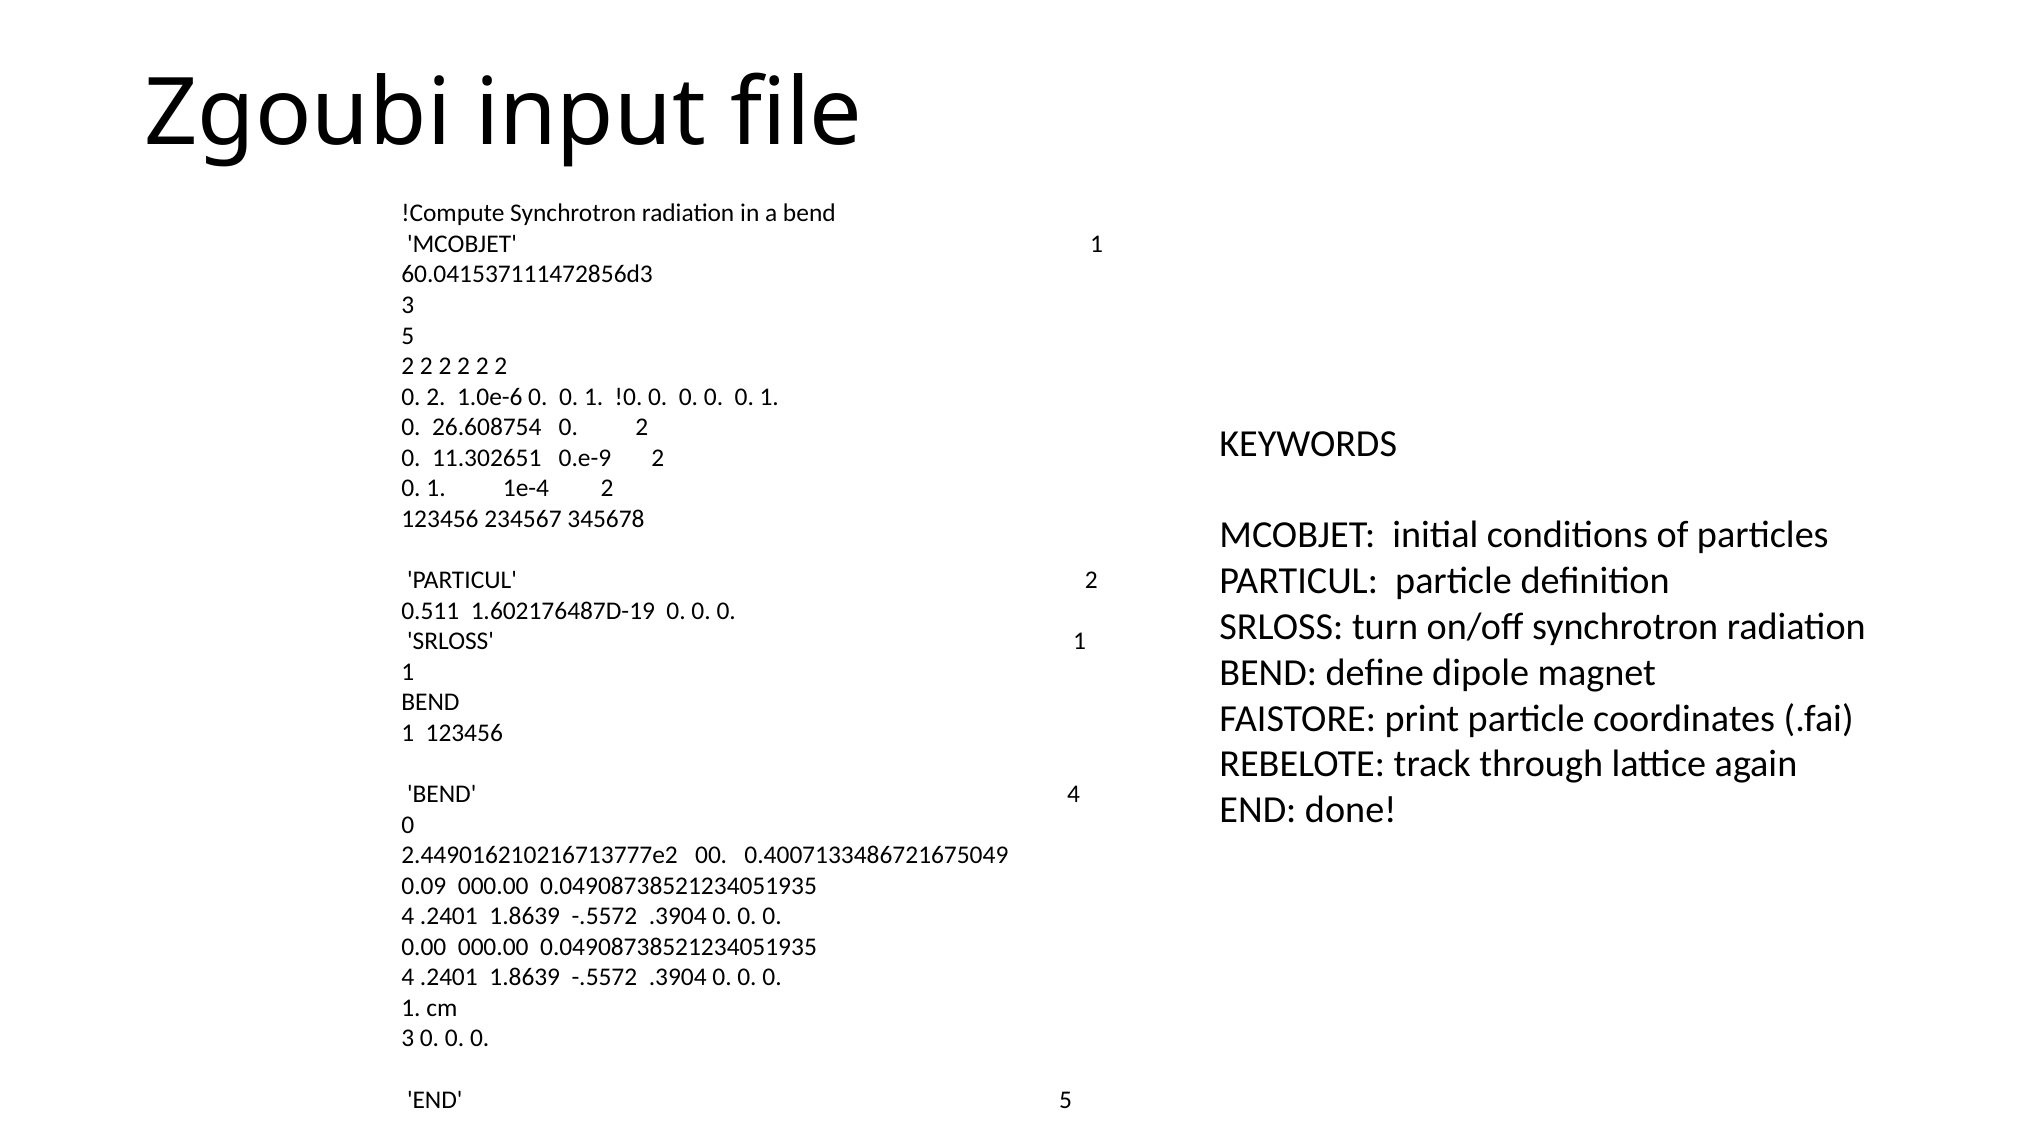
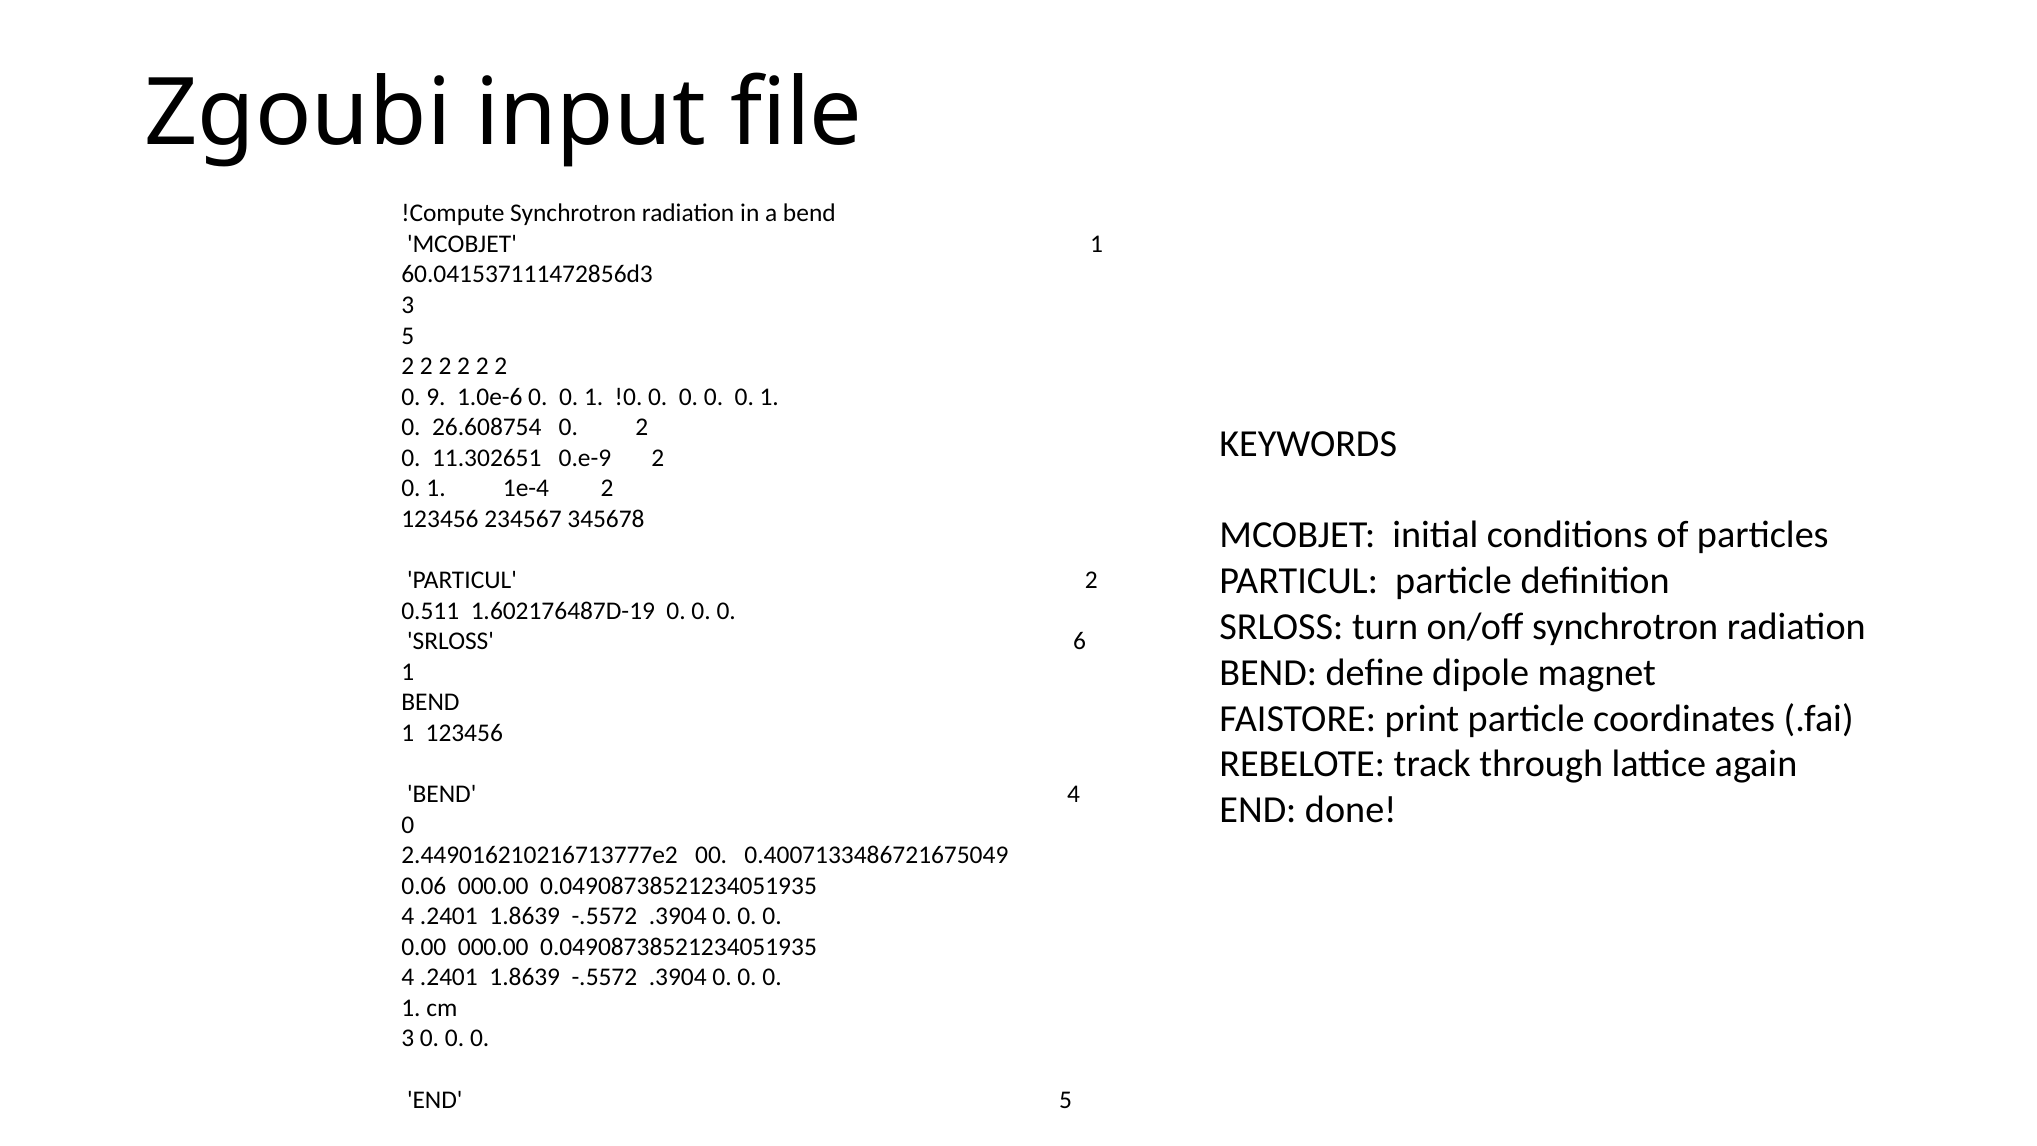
2: 2 -> 9 (436, 397)
SRLOSS 1: 1 -> 6 (1080, 641)
0.09: 0.09 -> 0.06 (424, 886)
